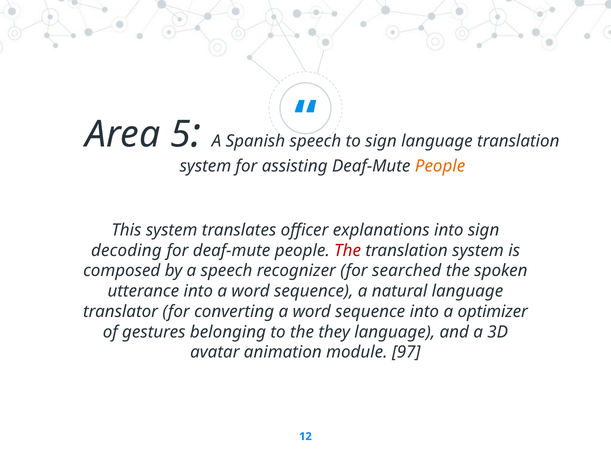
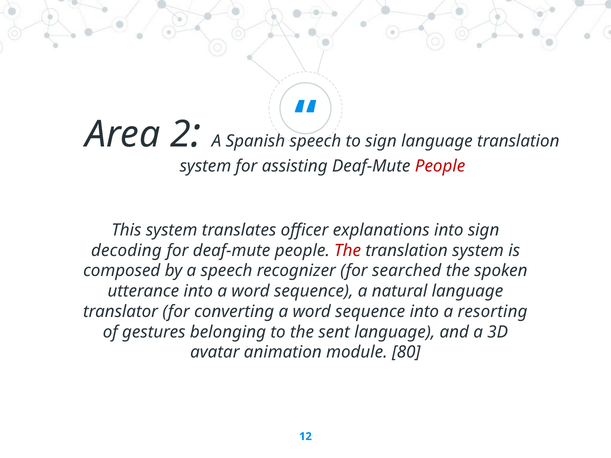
5: 5 -> 2 (180, 134)
People colour: orange -> red (440, 166)
optimizer: optimizer -> resorting (493, 312)
they: they -> sent (334, 332)
97: 97 -> 80 (406, 353)
